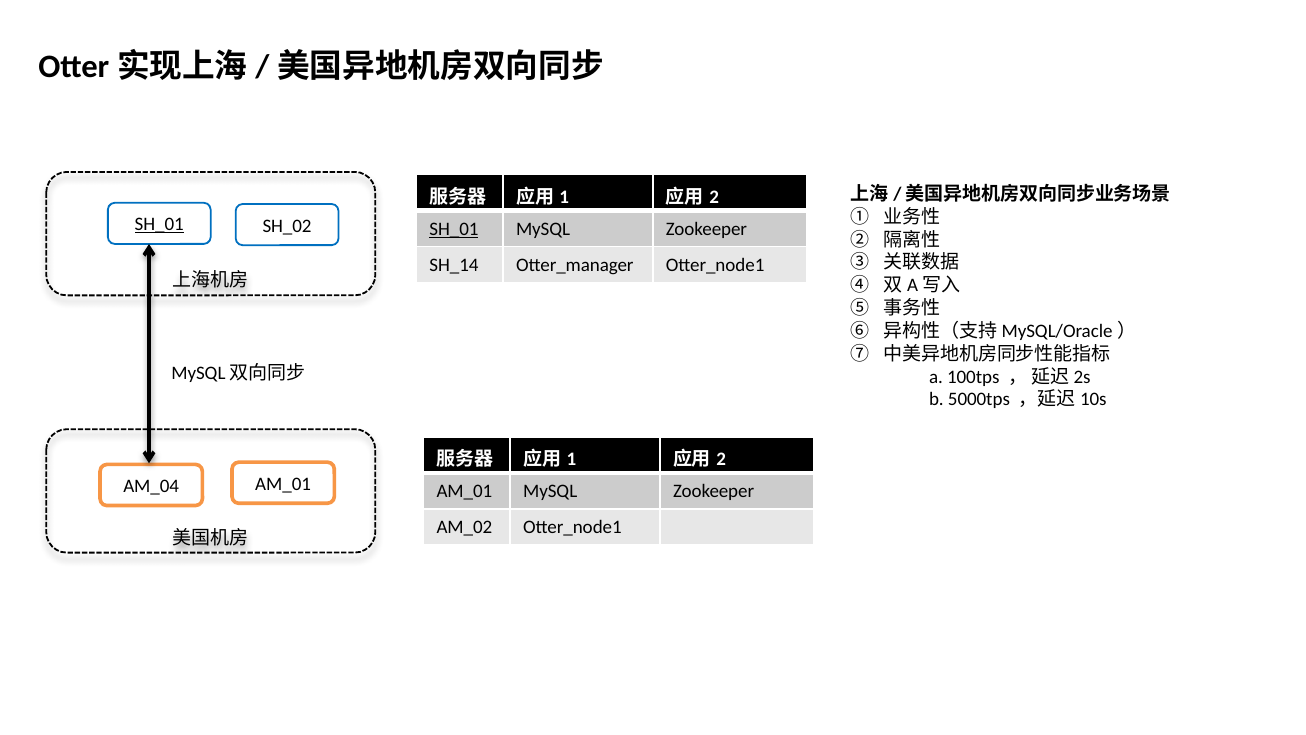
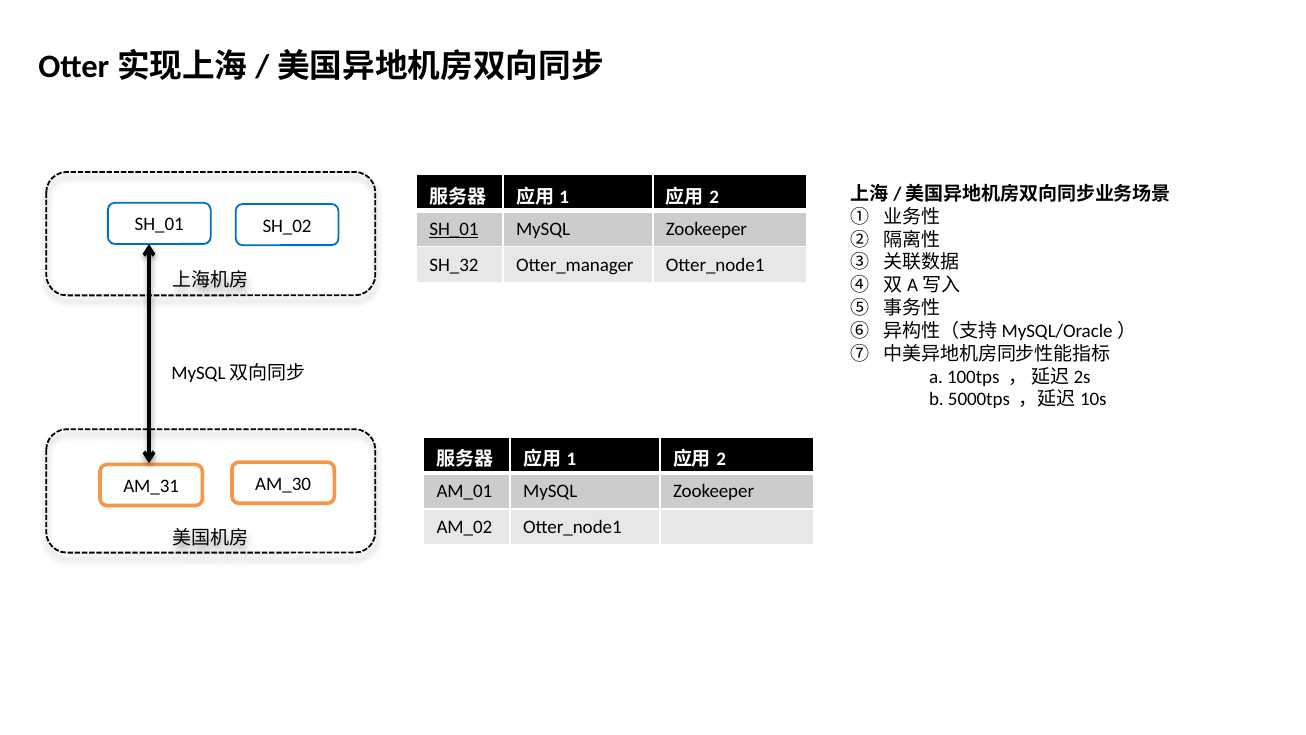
SH_01 underline: present -> none (159, 225)
SH_14: SH_14 -> SH_32 (454, 265)
AM_01: AM_01 -> AM_30 (283, 484)
AM_04: AM_04 -> AM_31 (151, 486)
